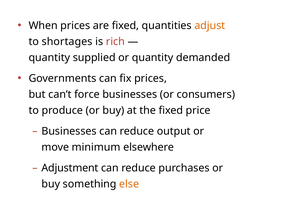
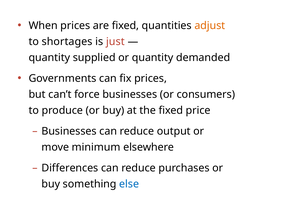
rich: rich -> just (115, 42)
Adjustment: Adjustment -> Differences (70, 168)
else colour: orange -> blue (129, 184)
